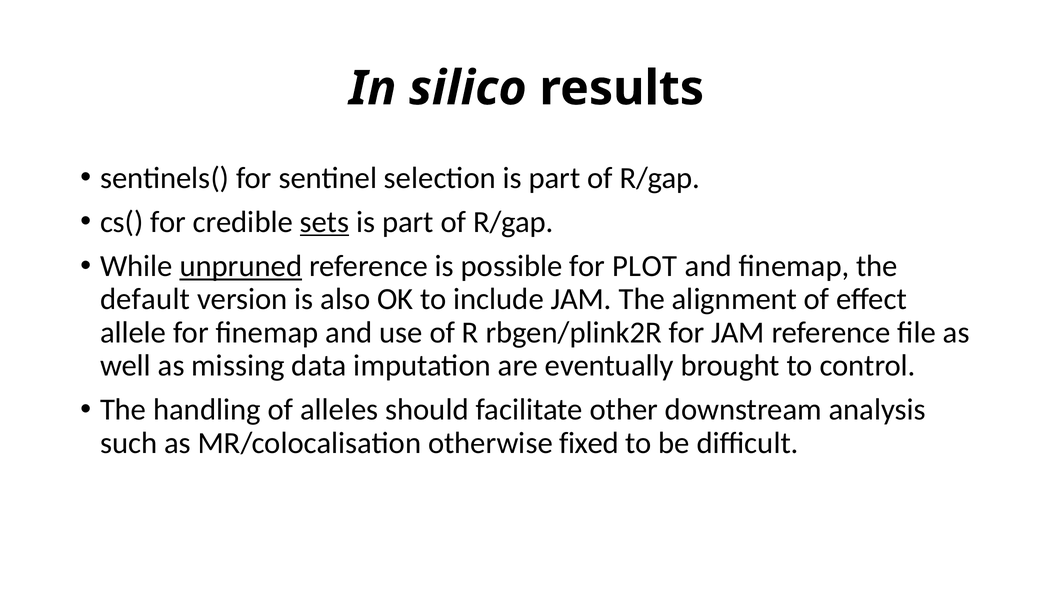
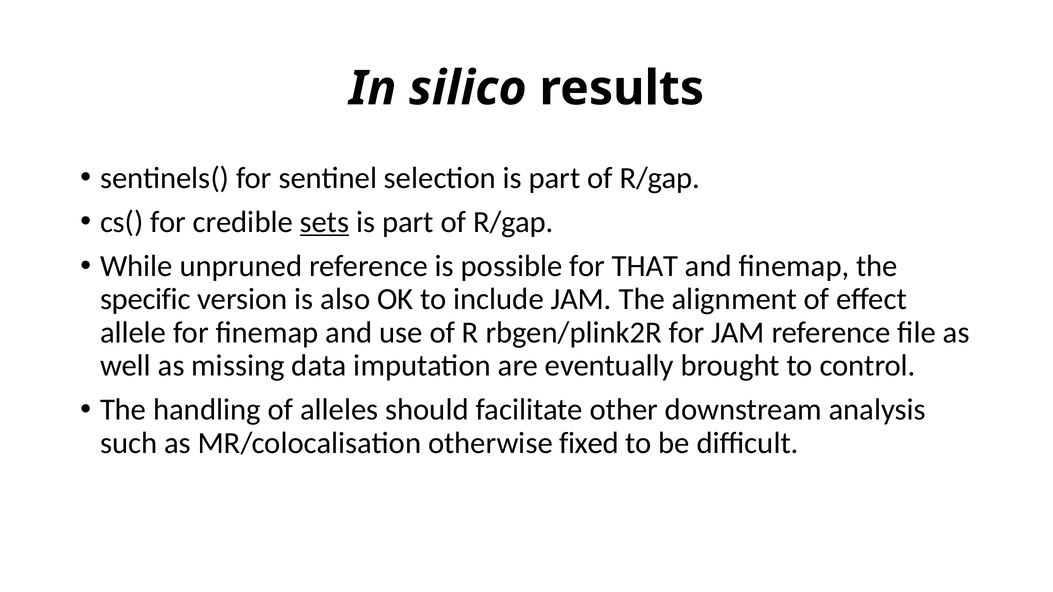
unpruned underline: present -> none (241, 266)
PLOT: PLOT -> THAT (645, 266)
default: default -> specific (145, 300)
